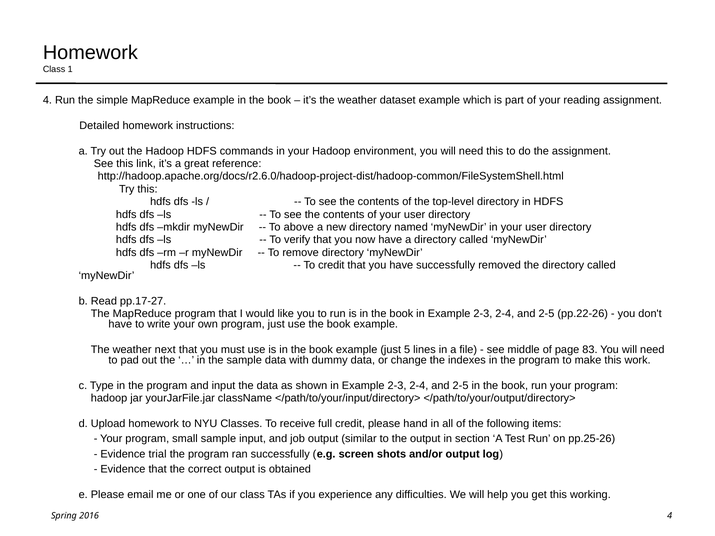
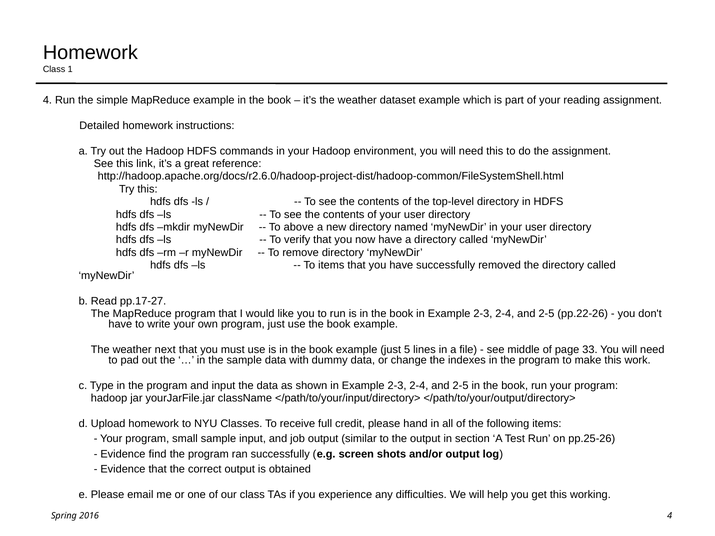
To credit: credit -> items (331, 265)
83: 83 -> 33 (590, 350)
trial: trial -> find (158, 454)
